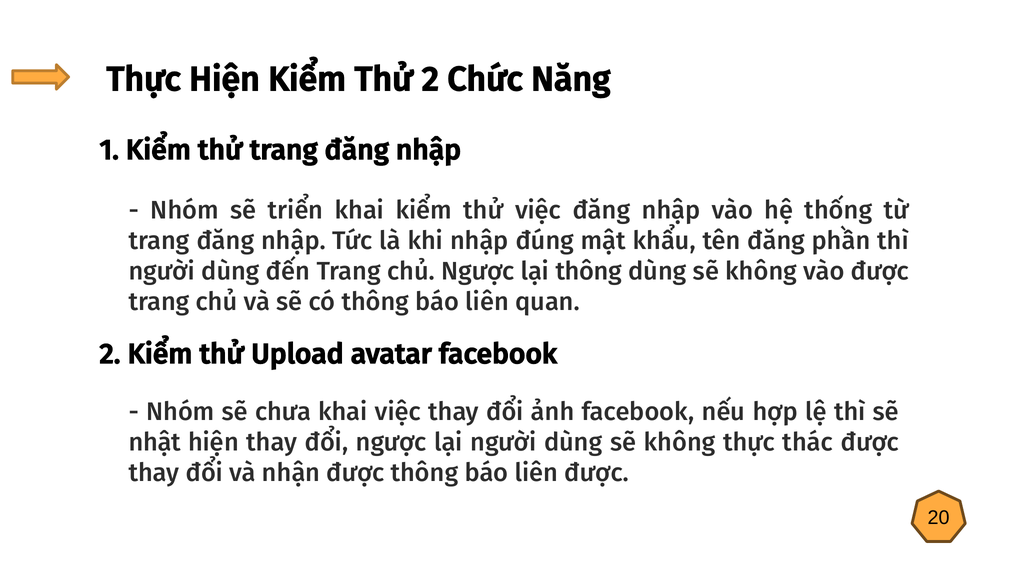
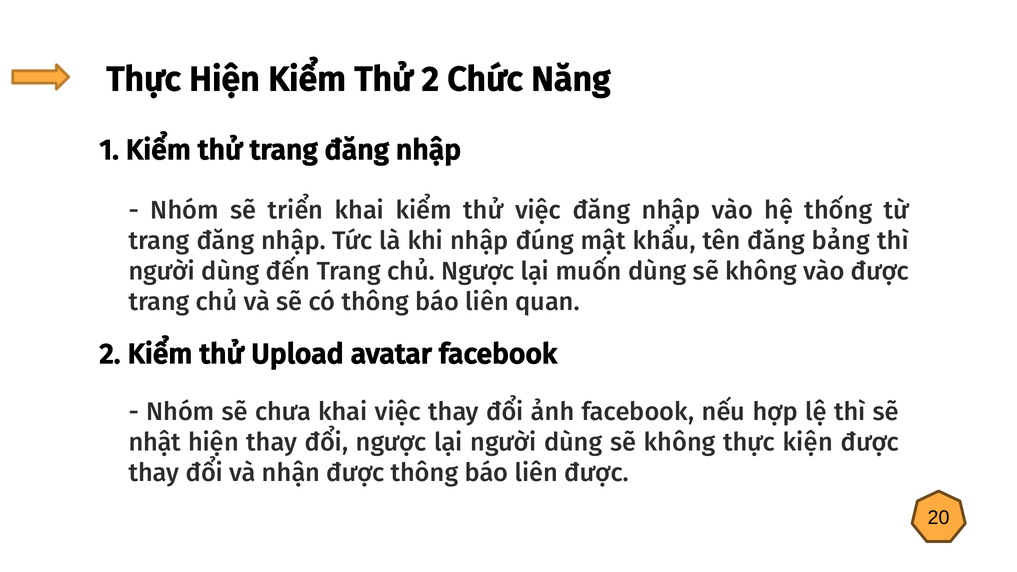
phần: phần -> bảng (841, 241)
lại thông: thông -> muốn (589, 271)
thác: thác -> kiện (808, 443)
